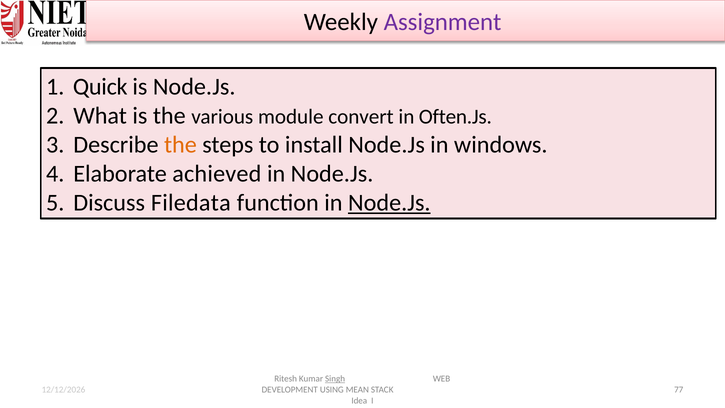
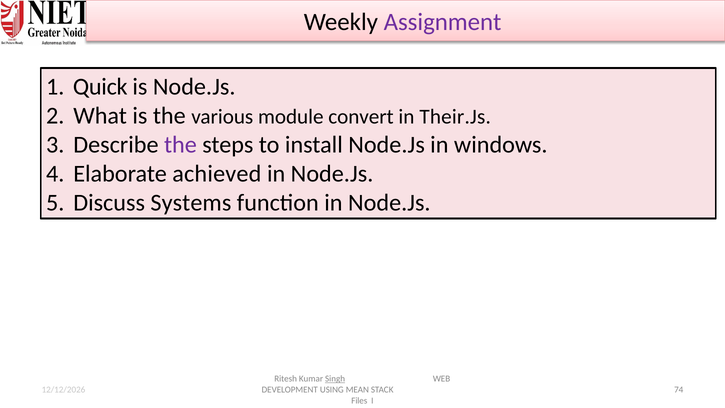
Often.Js: Often.Js -> Their.Js (455, 117)
the colour: orange -> purple (180, 145)
Filedata: Filedata -> Systems (191, 203)
Node.Js underline: present -> none (389, 203)
77: 77 -> 74 (679, 389)
Idea: Idea -> Files (359, 400)
